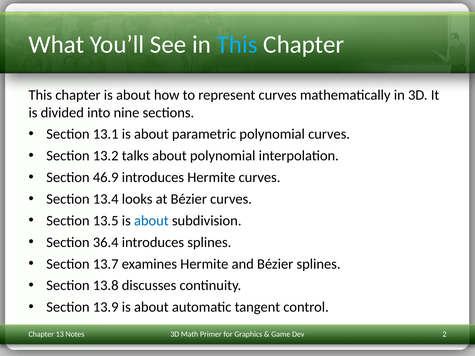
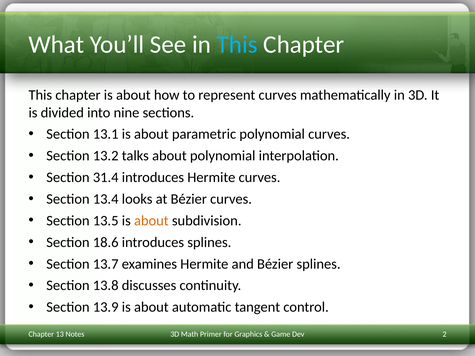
46.9: 46.9 -> 31.4 (106, 178)
about colour: blue -> orange (151, 221)
36.4: 36.4 -> 18.6 (106, 242)
